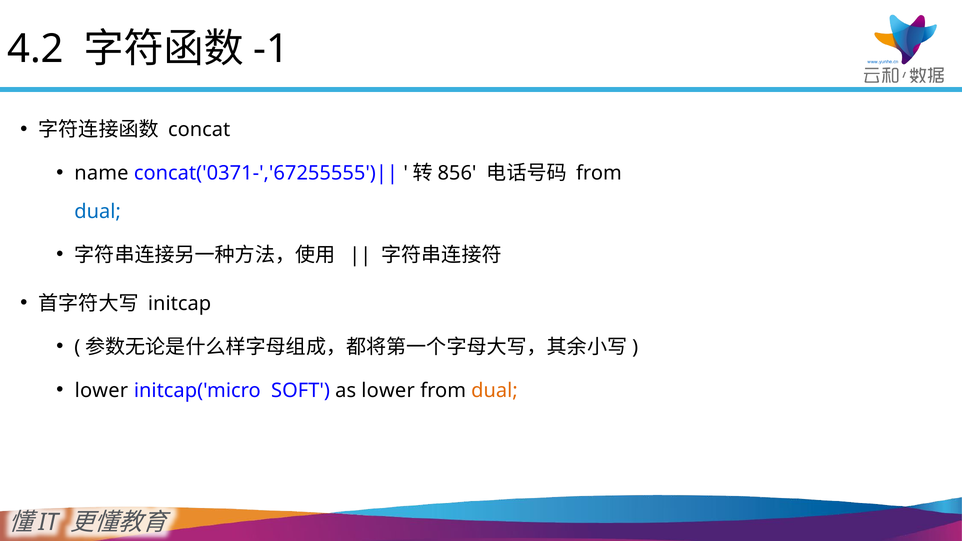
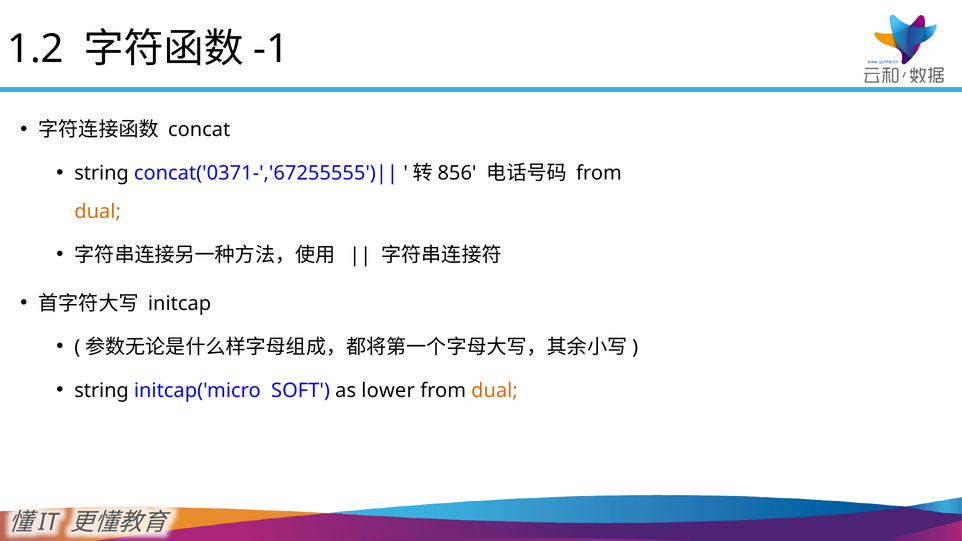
4.2: 4.2 -> 1.2 (35, 49)
name: name -> string (102, 173)
dual colour: blue -> orange (98, 212)
lower: lower -> string (102, 391)
